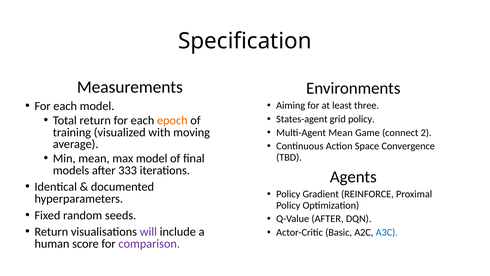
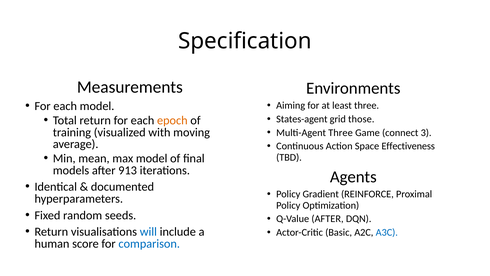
grid policy: policy -> those (361, 119)
Multi-Agent Mean: Mean -> Three (341, 133)
2: 2 -> 3 (426, 133)
Convergence: Convergence -> Effectiveness (408, 146)
333: 333 -> 913 (128, 170)
will colour: purple -> blue (148, 232)
comparison colour: purple -> blue (149, 243)
